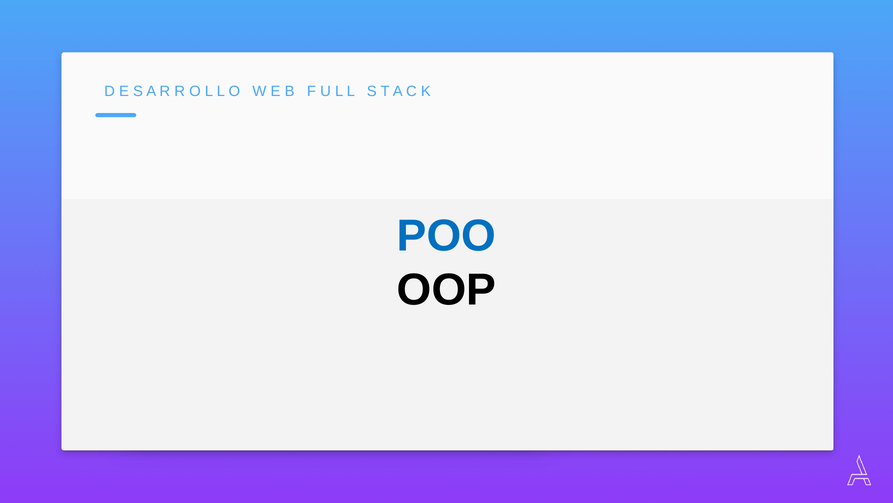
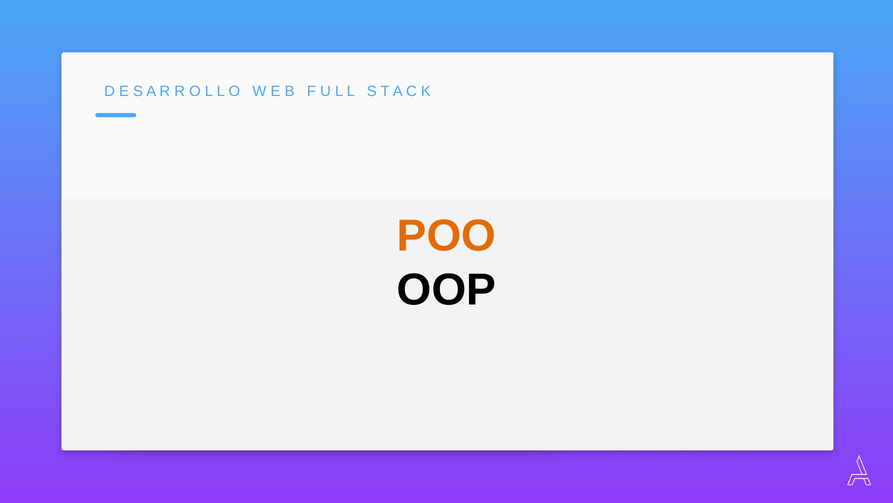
POO colour: blue -> orange (446, 236)
